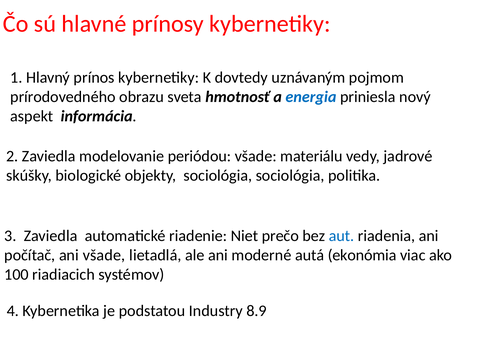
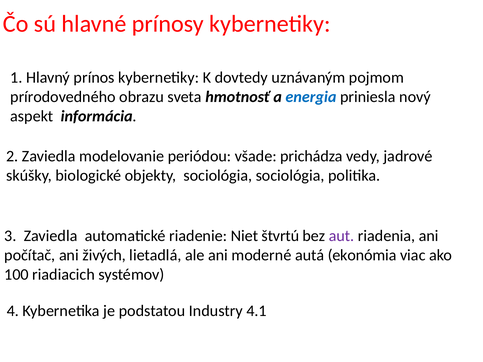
materiálu: materiálu -> prichádza (311, 156)
prečo: prečo -> štvrtú (280, 236)
aut colour: blue -> purple (342, 236)
ani všade: všade -> živých (104, 255)
8.9: 8.9 -> 4.1 (257, 311)
